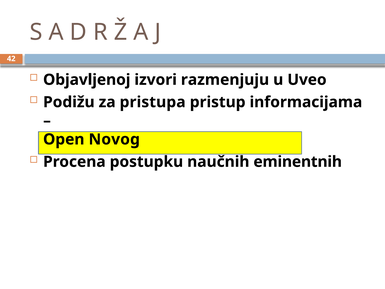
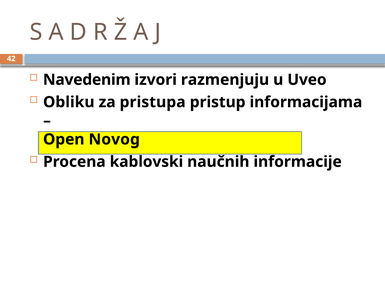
Objavljenoj: Objavljenoj -> Navedenim (87, 80)
Podižu: Podižu -> Obliku (69, 102)
postupku: postupku -> kablovski (146, 162)
eminentnih: eminentnih -> informacije (298, 162)
